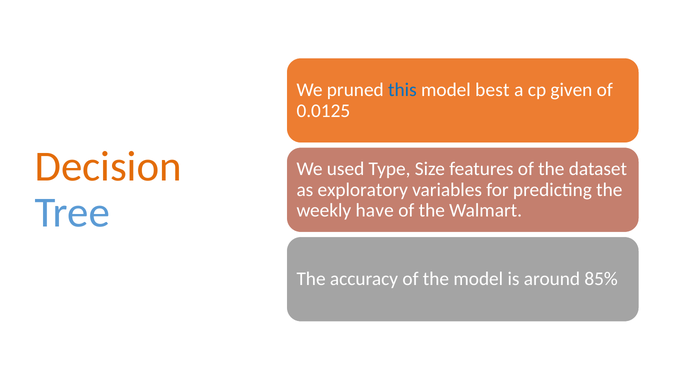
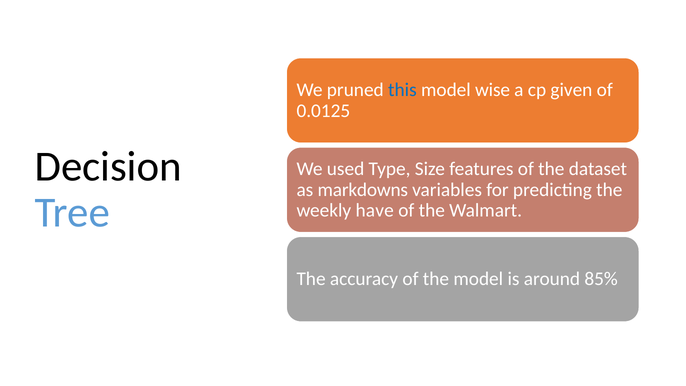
best: best -> wise (493, 90)
Decision colour: orange -> black (108, 166)
exploratory: exploratory -> markdowns (363, 190)
